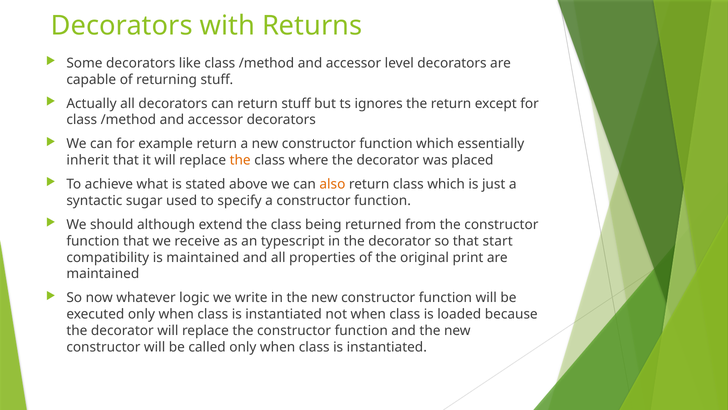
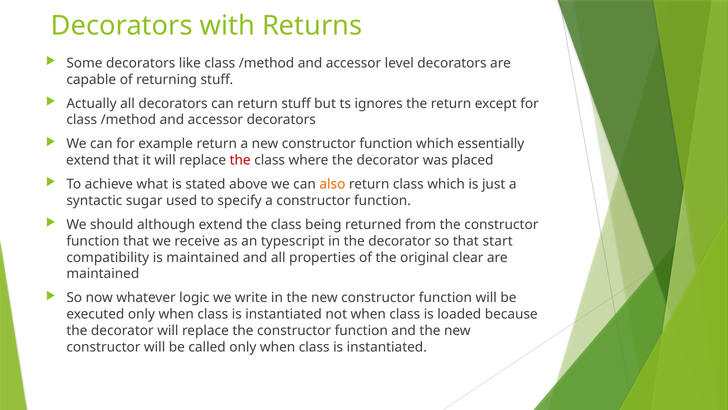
inherit: inherit -> extend (88, 160)
the colour: orange -> red (240, 160)
print: print -> clear (468, 257)
